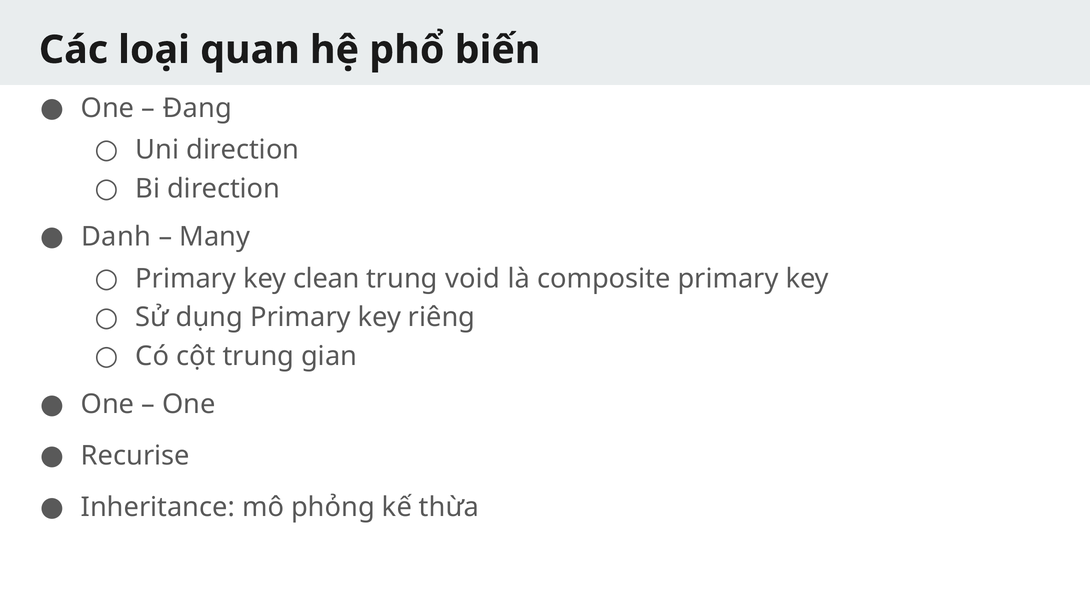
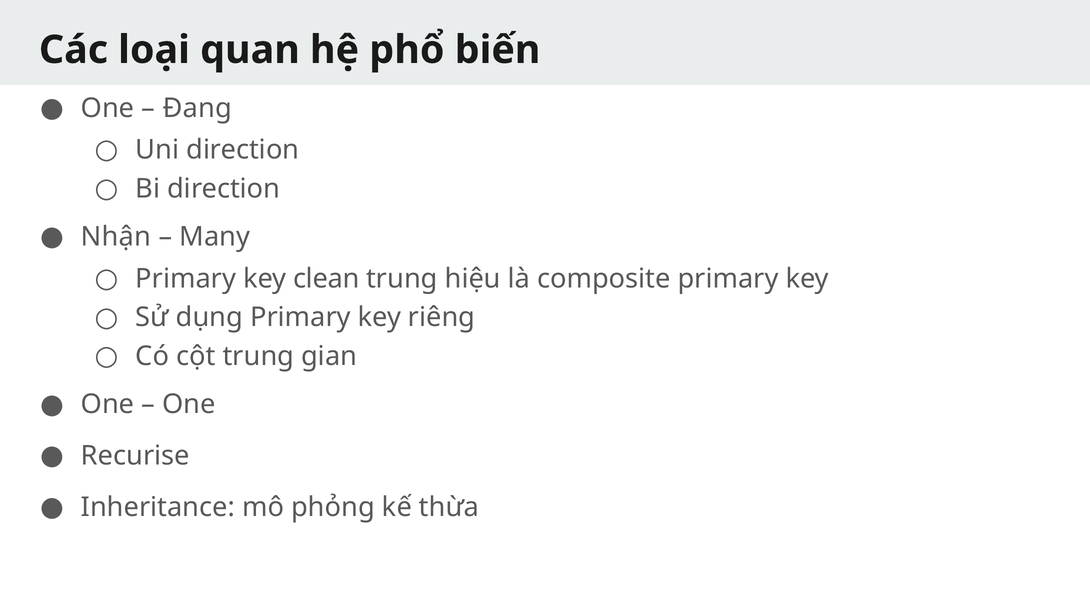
Danh: Danh -> Nhận (116, 237)
void: void -> hiệu (473, 279)
